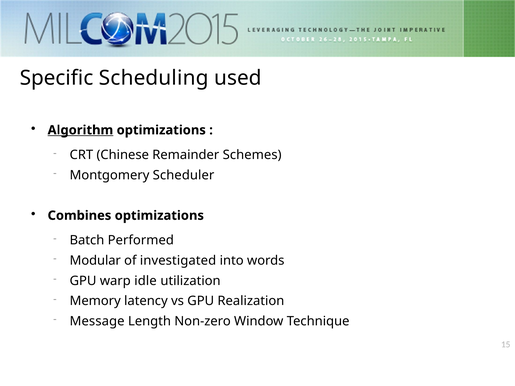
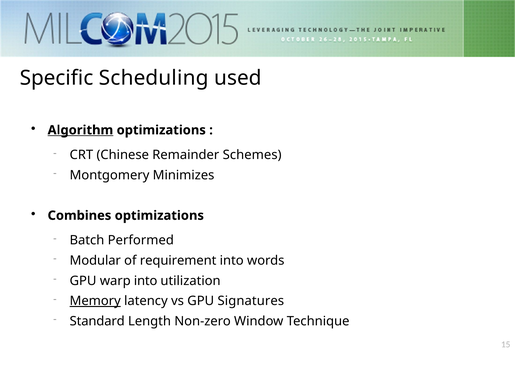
Scheduler: Scheduler -> Minimizes (184, 175)
investigated: investigated -> requirement (178, 261)
warp idle: idle -> into (146, 281)
Memory underline: none -> present (95, 301)
Realization: Realization -> Signatures (251, 301)
Message: Message -> Standard (97, 321)
